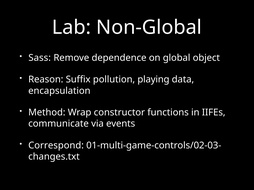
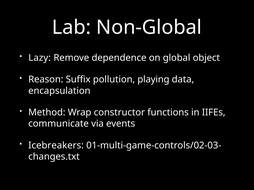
Sass: Sass -> Lazy (40, 58)
Correspond: Correspond -> Icebreakers (56, 146)
